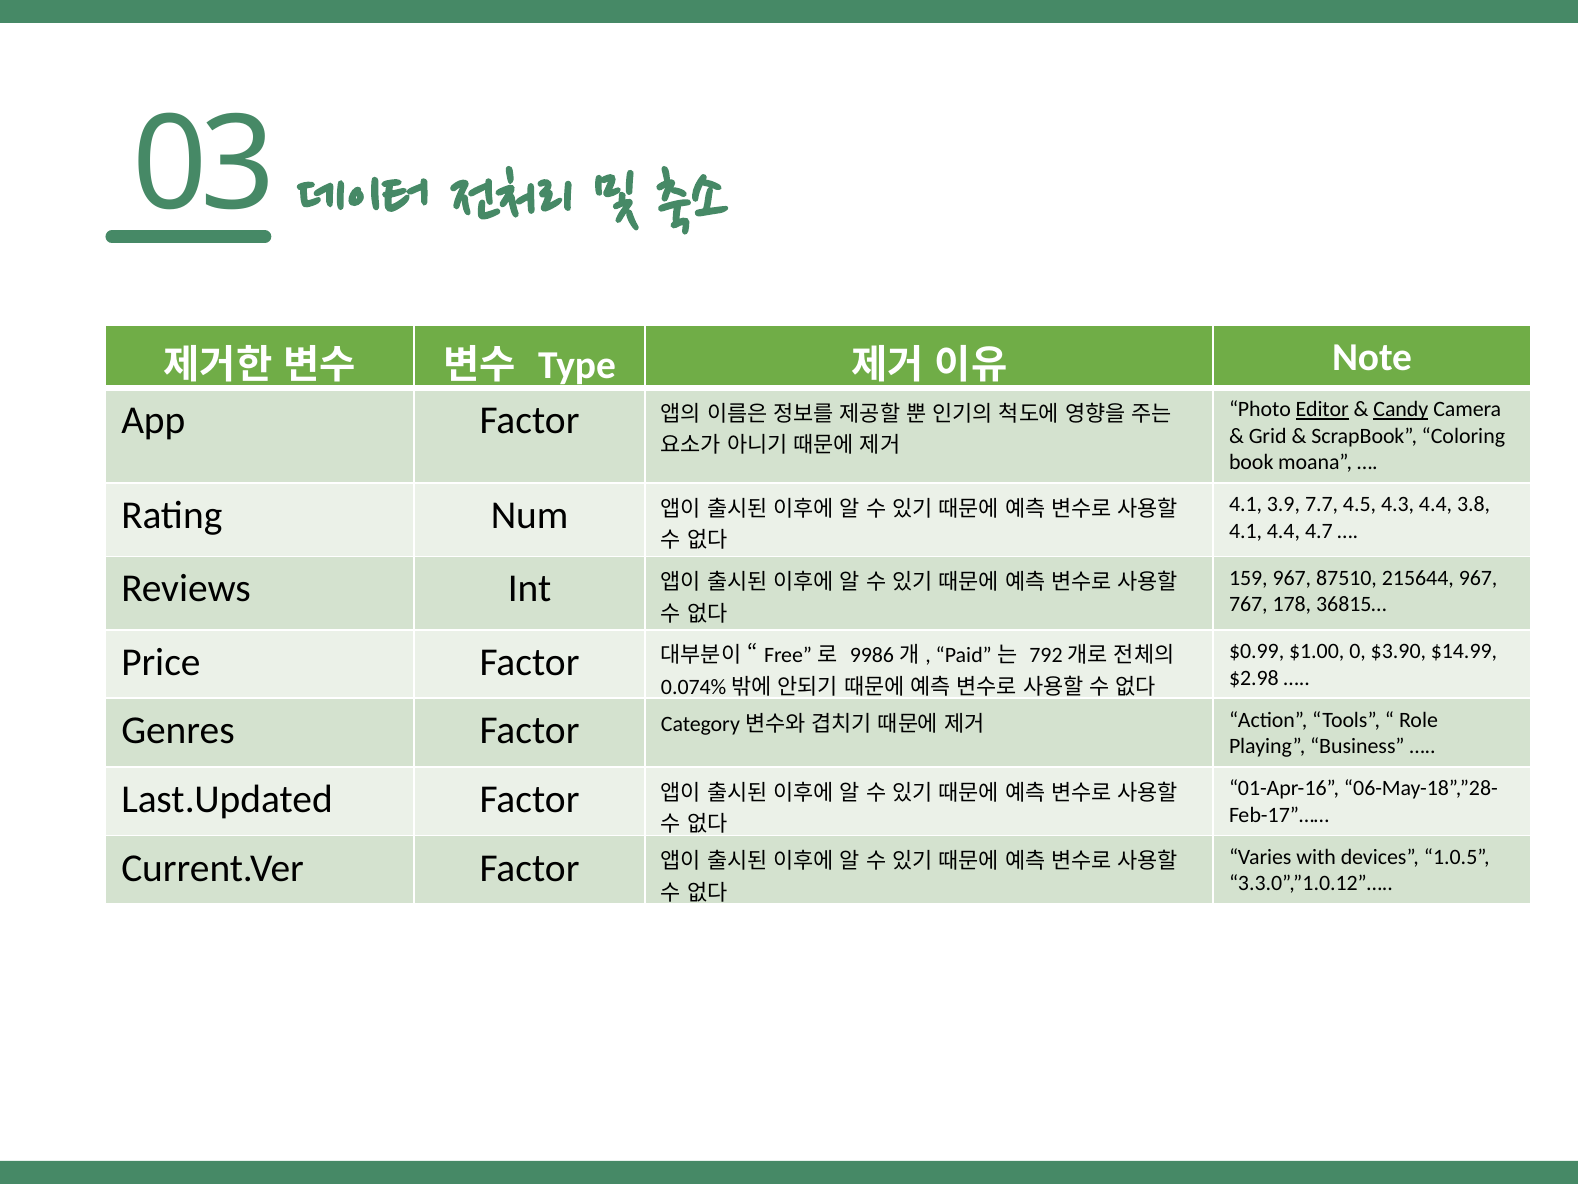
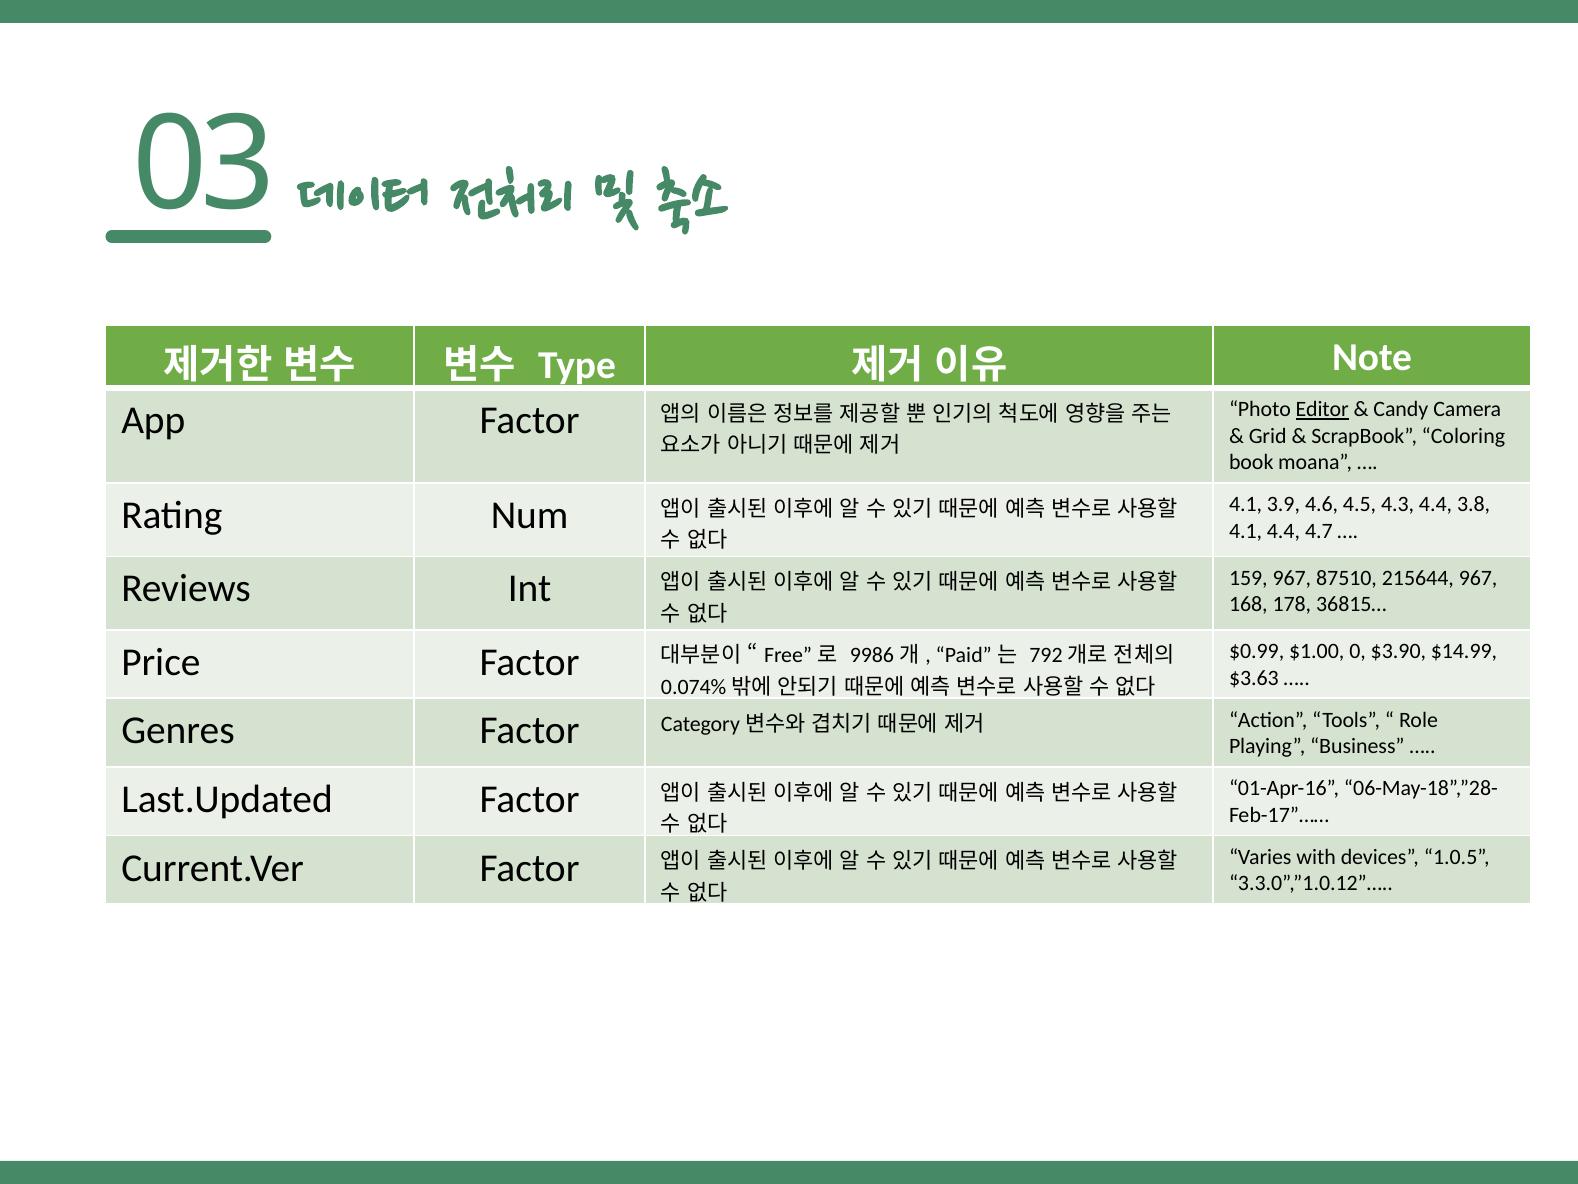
Candy underline: present -> none (1401, 409)
7.7: 7.7 -> 4.6 (1322, 504)
767: 767 -> 168 (1248, 604)
$2.98: $2.98 -> $3.63 (1254, 678)
